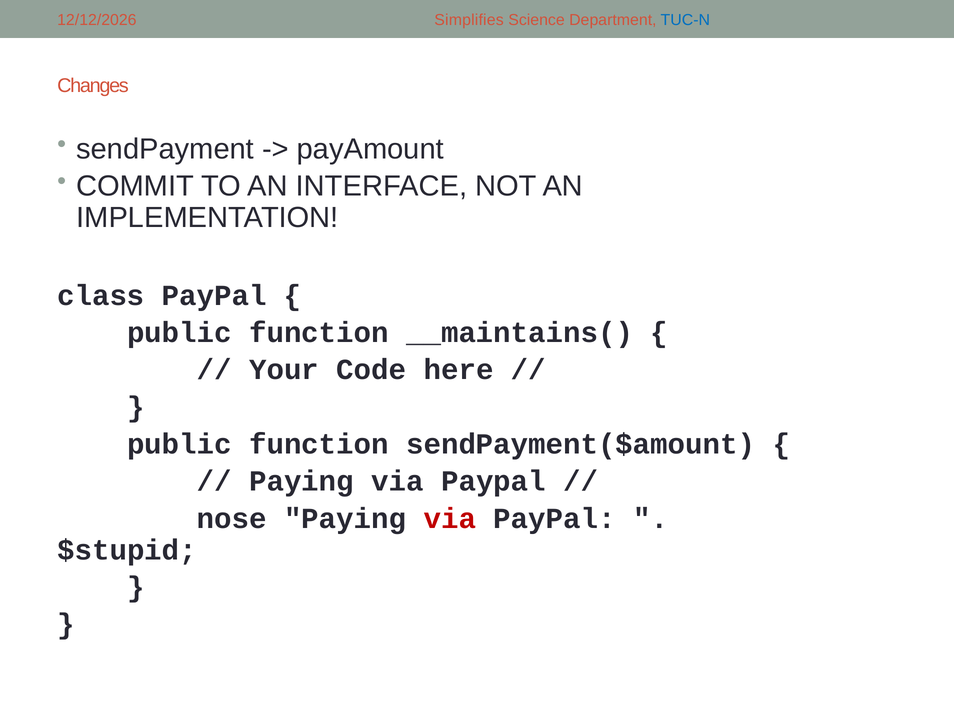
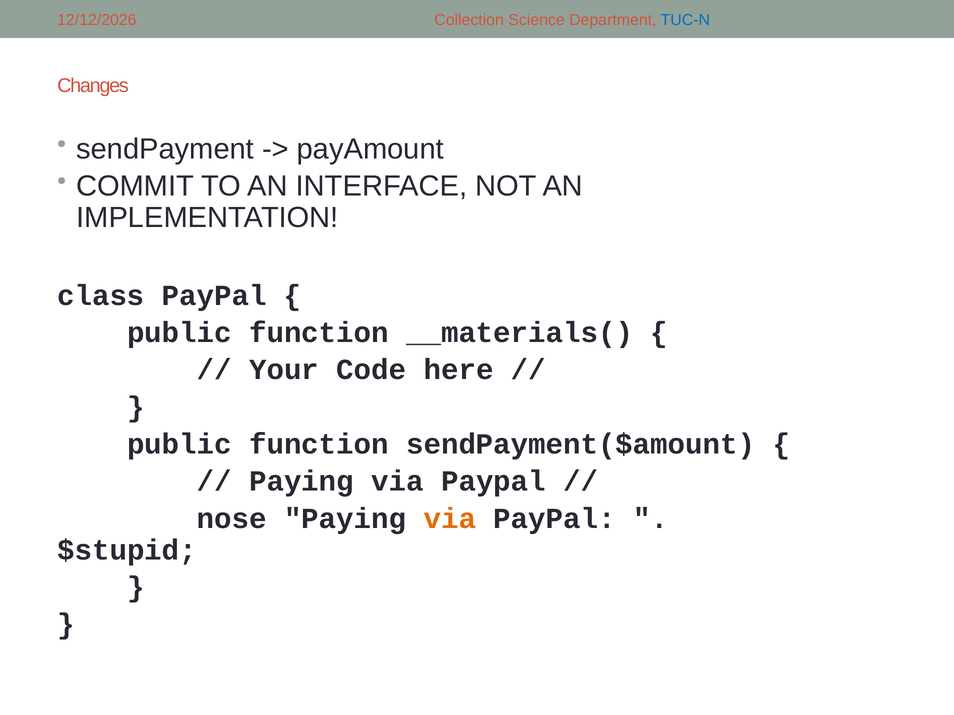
Simplifies: Simplifies -> Collection (469, 20)
__maintains(: __maintains( -> __materials( (520, 333)
via colour: red -> orange (450, 519)
